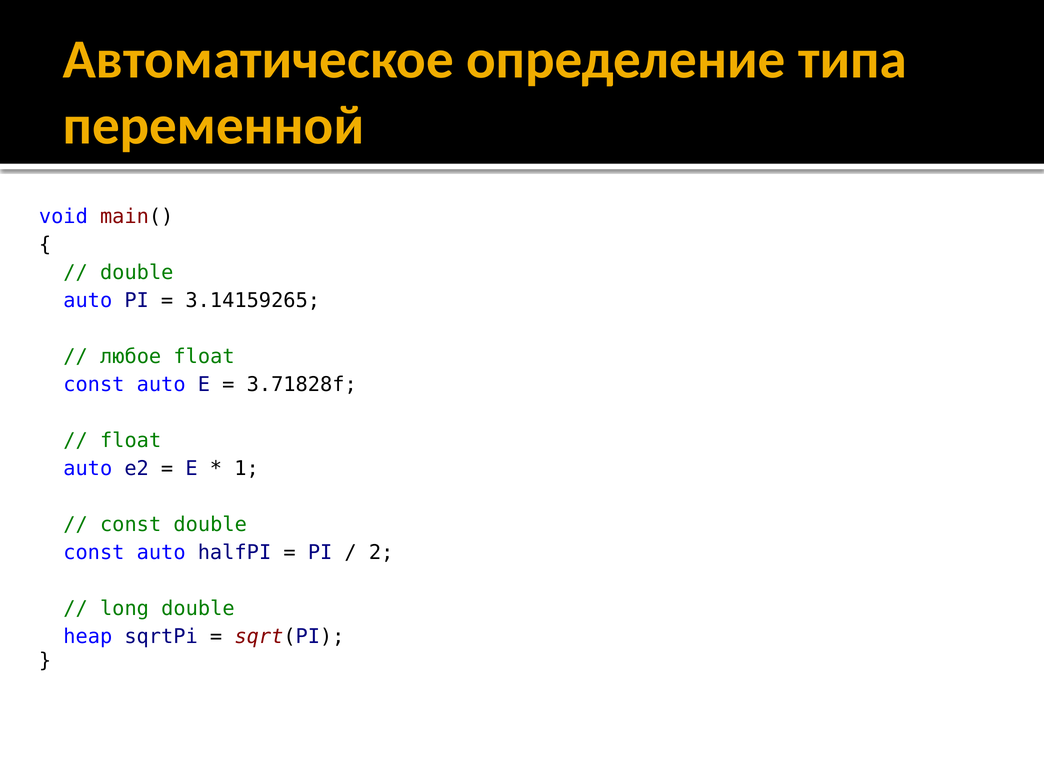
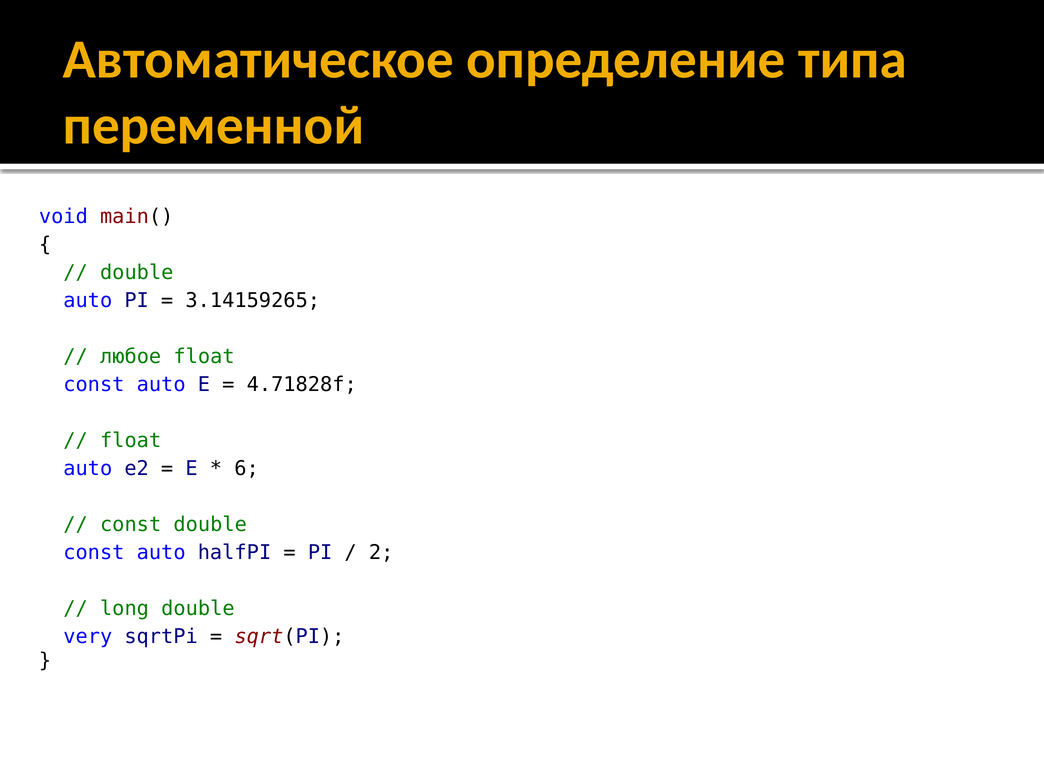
3.71828f: 3.71828f -> 4.71828f (302, 384)
1: 1 -> 6 (247, 468)
heap: heap -> very (88, 636)
